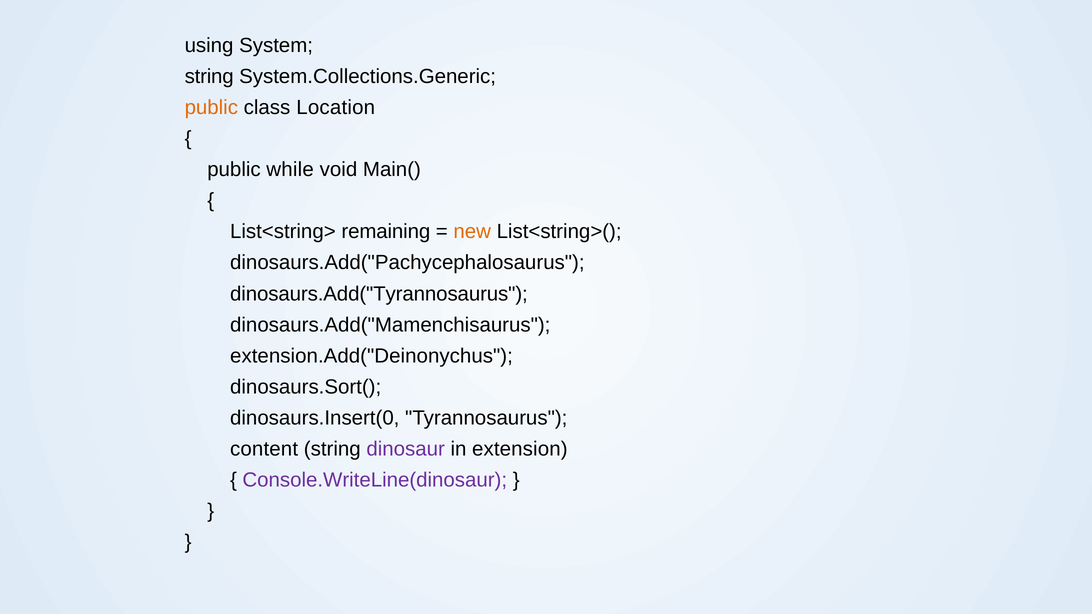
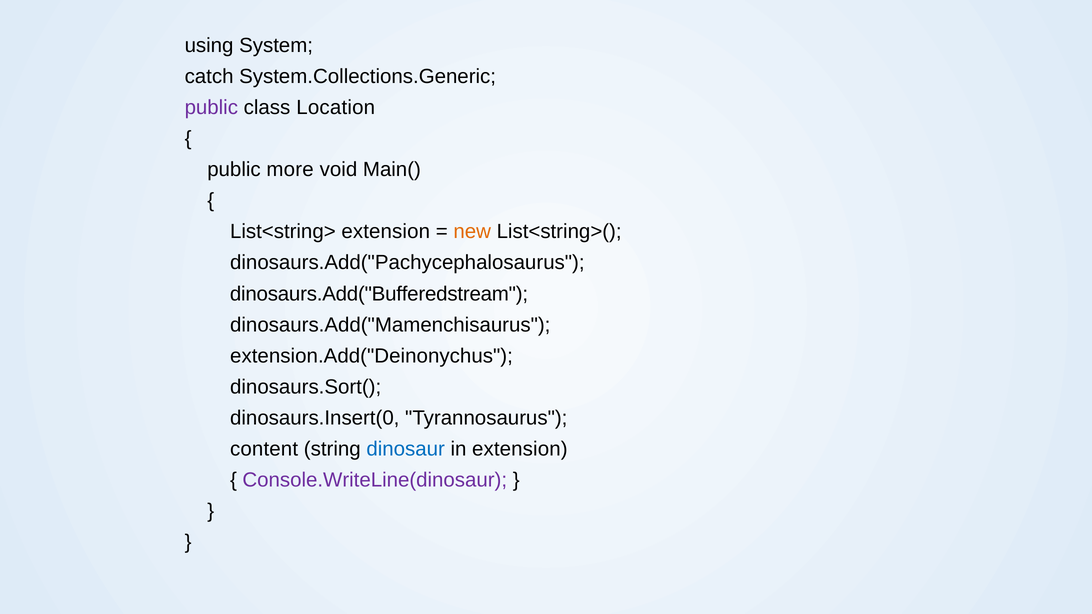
string: string -> catch (209, 77)
public colour: orange -> purple (211, 108)
while: while -> more (290, 170)
List<string> remaining: remaining -> extension (386, 232)
dinosaurs.Add("Tyrannosaurus: dinosaurs.Add("Tyrannosaurus -> dinosaurs.Add("Bufferedstream (379, 294)
dinosaur colour: purple -> blue (406, 449)
